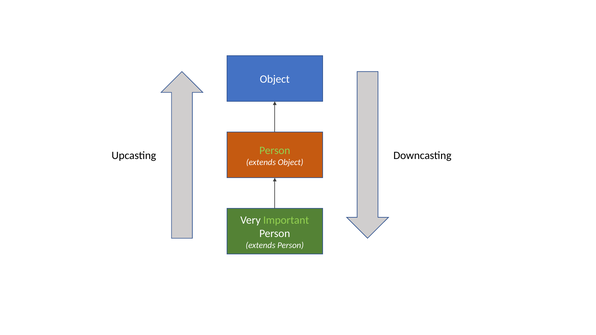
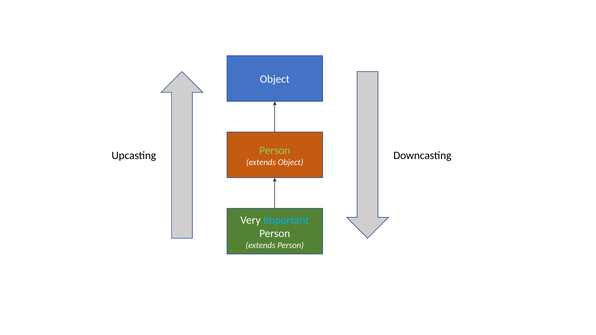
Important colour: light green -> light blue (286, 220)
